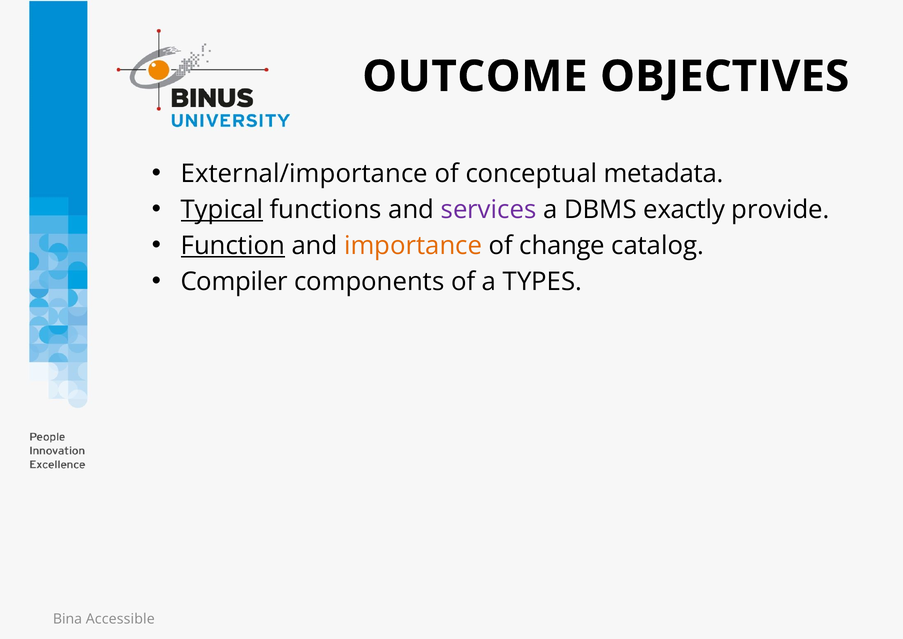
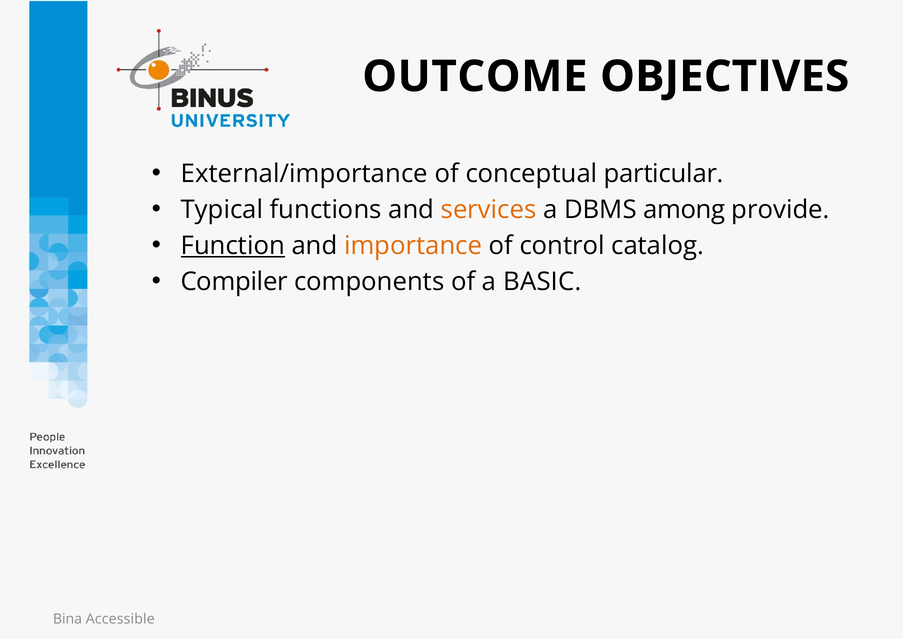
metadata: metadata -> particular (664, 174)
Typical underline: present -> none (222, 210)
services colour: purple -> orange (489, 210)
exactly: exactly -> among (684, 210)
change: change -> control (562, 246)
TYPES: TYPES -> BASIC (542, 282)
